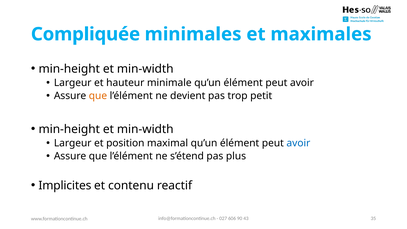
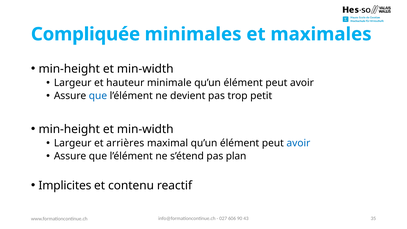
que colour: orange -> blue (98, 96)
position: position -> arrières (125, 143)
plus: plus -> plan (236, 156)
